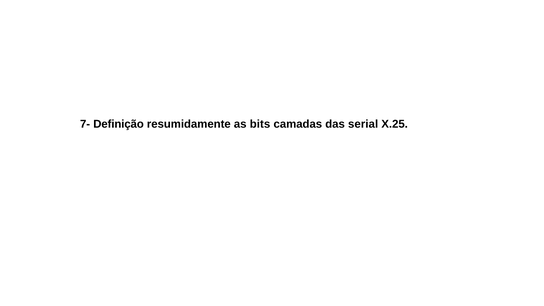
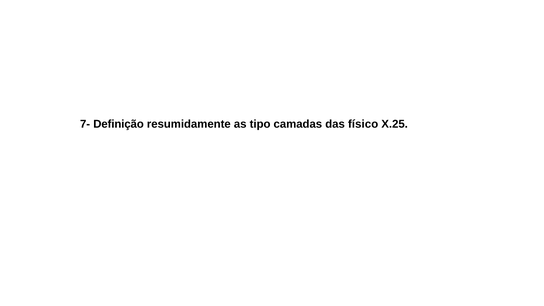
bits: bits -> tipo (260, 124)
serial: serial -> físico (363, 124)
